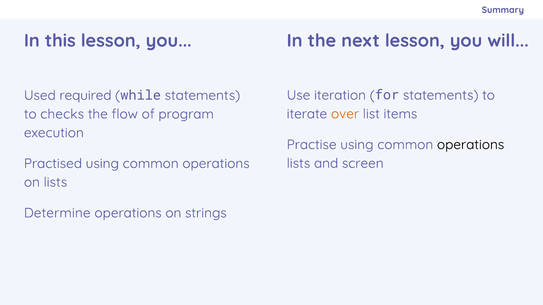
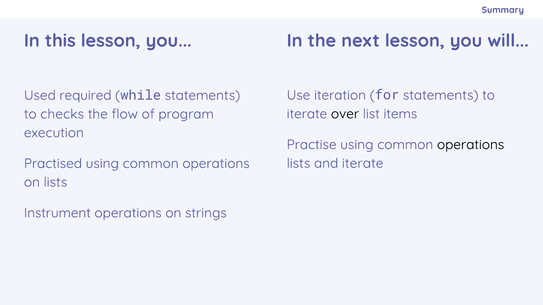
over colour: orange -> black (345, 114)
and screen: screen -> iterate (363, 164)
Determine: Determine -> Instrument (57, 213)
